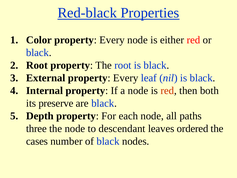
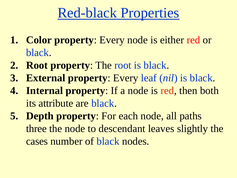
preserve: preserve -> attribute (56, 103)
ordered: ordered -> slightly (193, 128)
